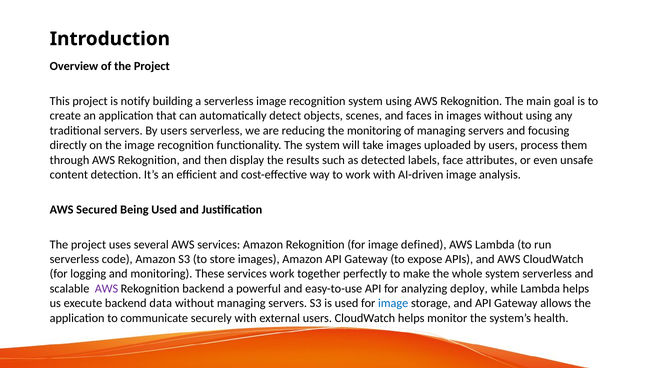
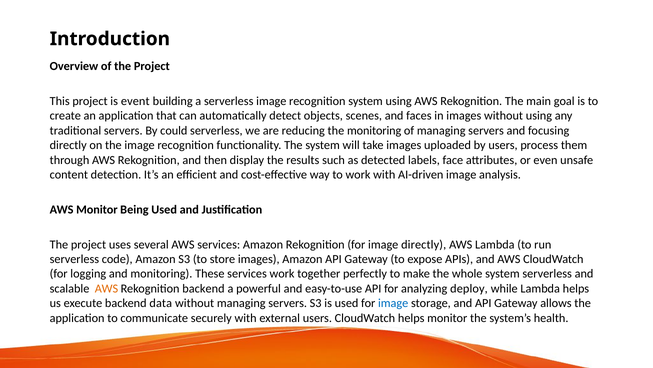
notify: notify -> event (135, 101)
servers By users: users -> could (174, 130)
AWS Secured: Secured -> Monitor (97, 209)
image defined: defined -> directly (424, 244)
AWS colour: purple -> orange (106, 288)
